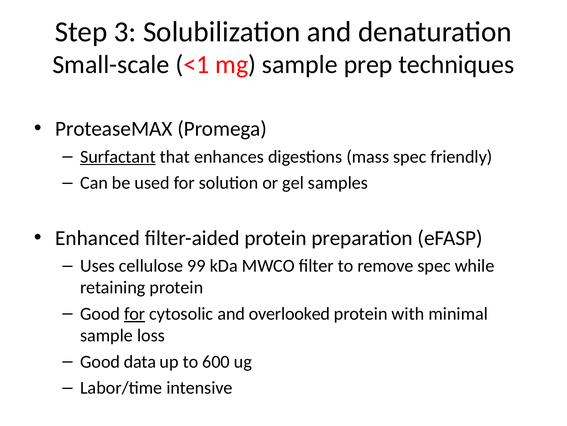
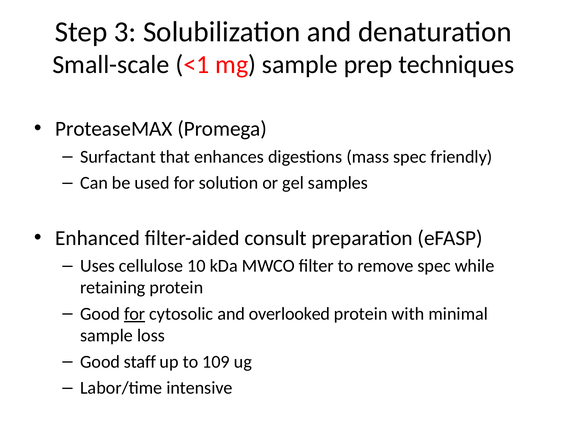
Surfactant underline: present -> none (118, 156)
filter-aided protein: protein -> consult (276, 238)
99: 99 -> 10 (196, 265)
data: data -> staff (140, 361)
600: 600 -> 109 (216, 361)
